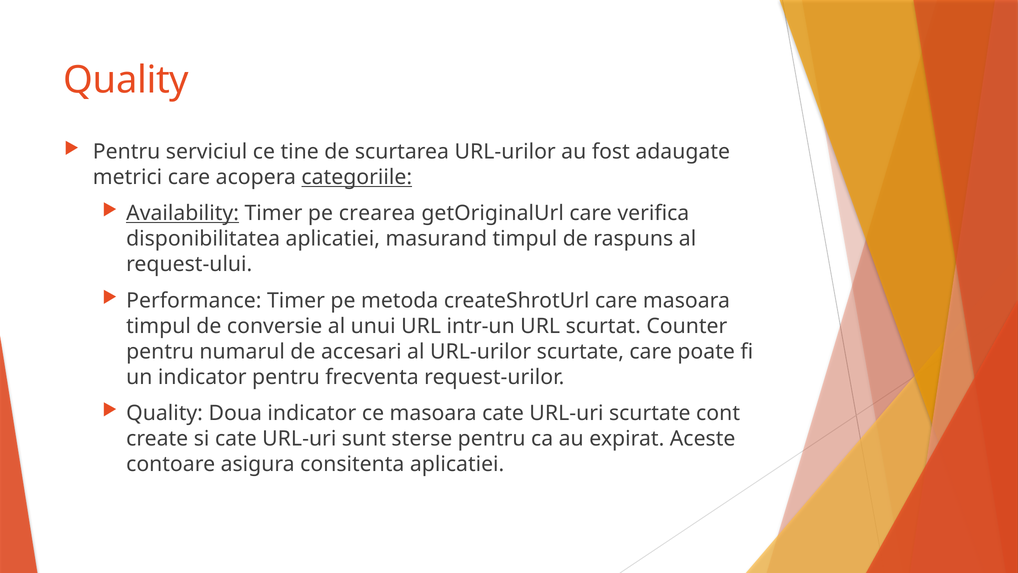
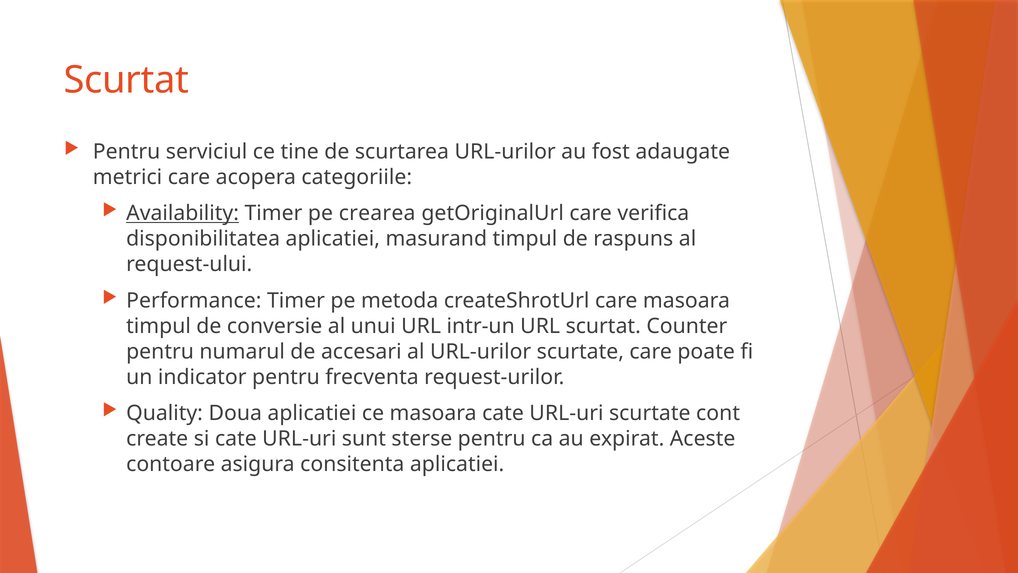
Quality: Quality -> Scurtat (126, 80)
categoriile underline: present -> none (357, 177)
Doua indicator: indicator -> aplicatiei (312, 413)
